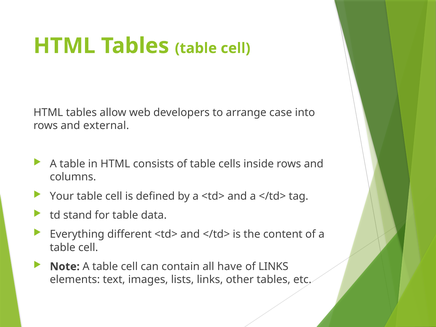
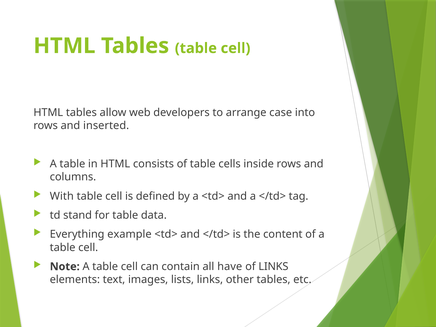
external: external -> inserted (106, 126)
Your: Your -> With (62, 196)
different: different -> example (129, 234)
